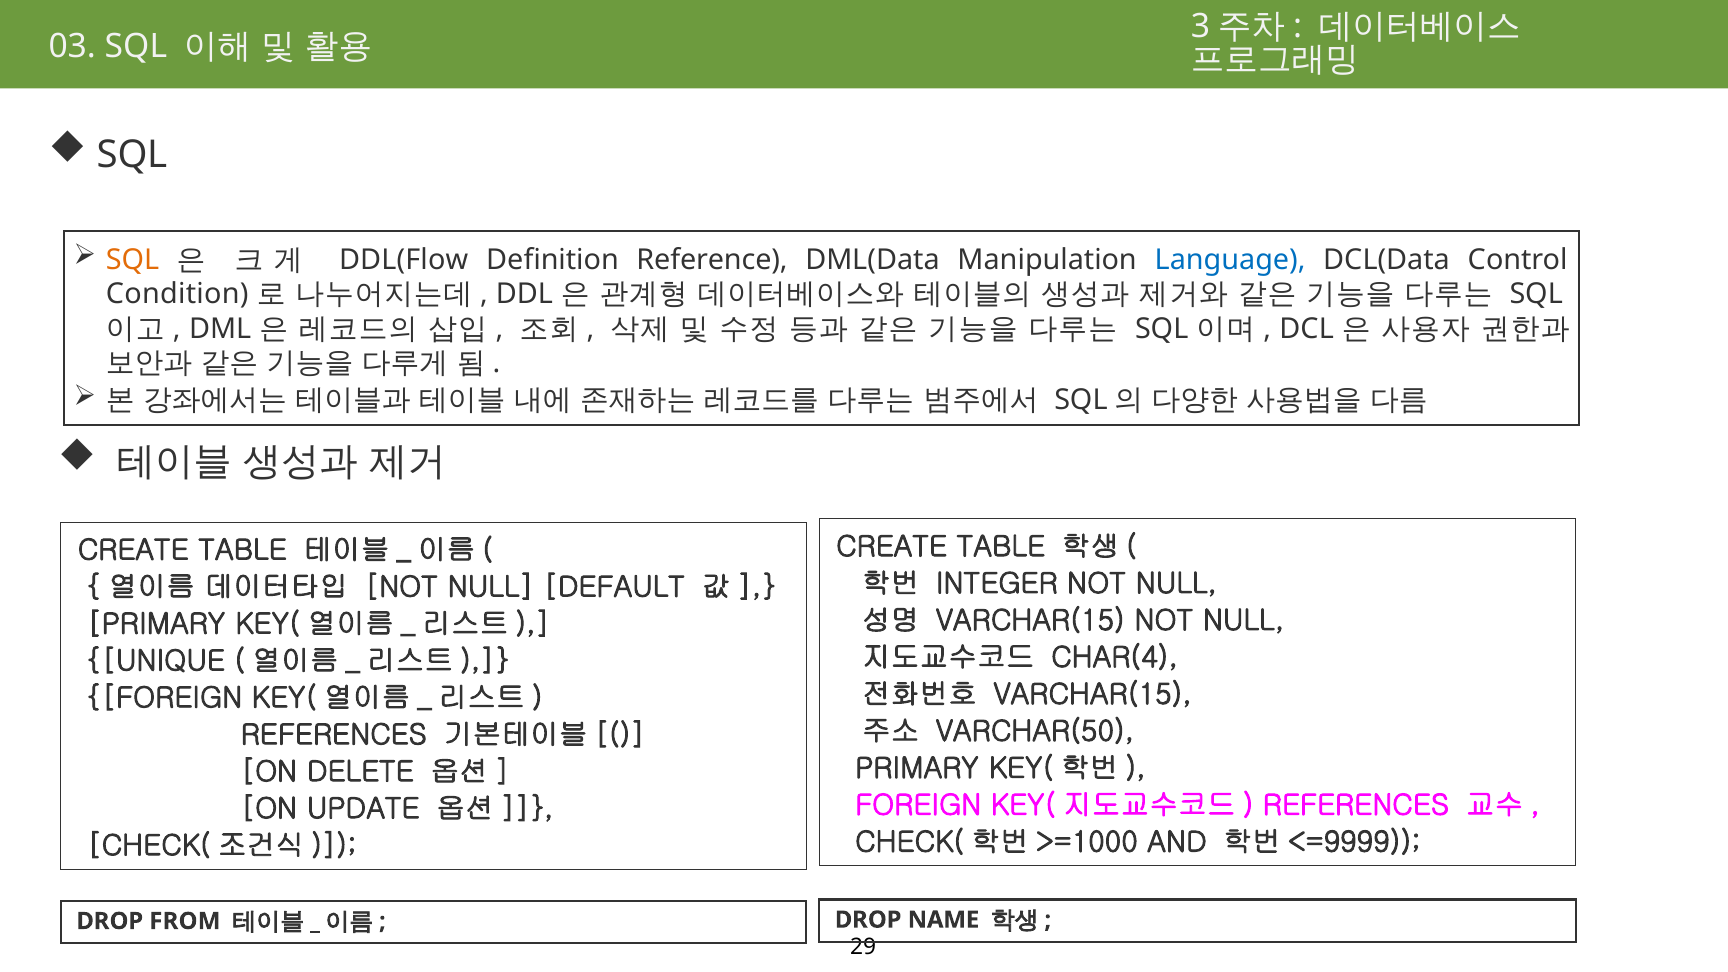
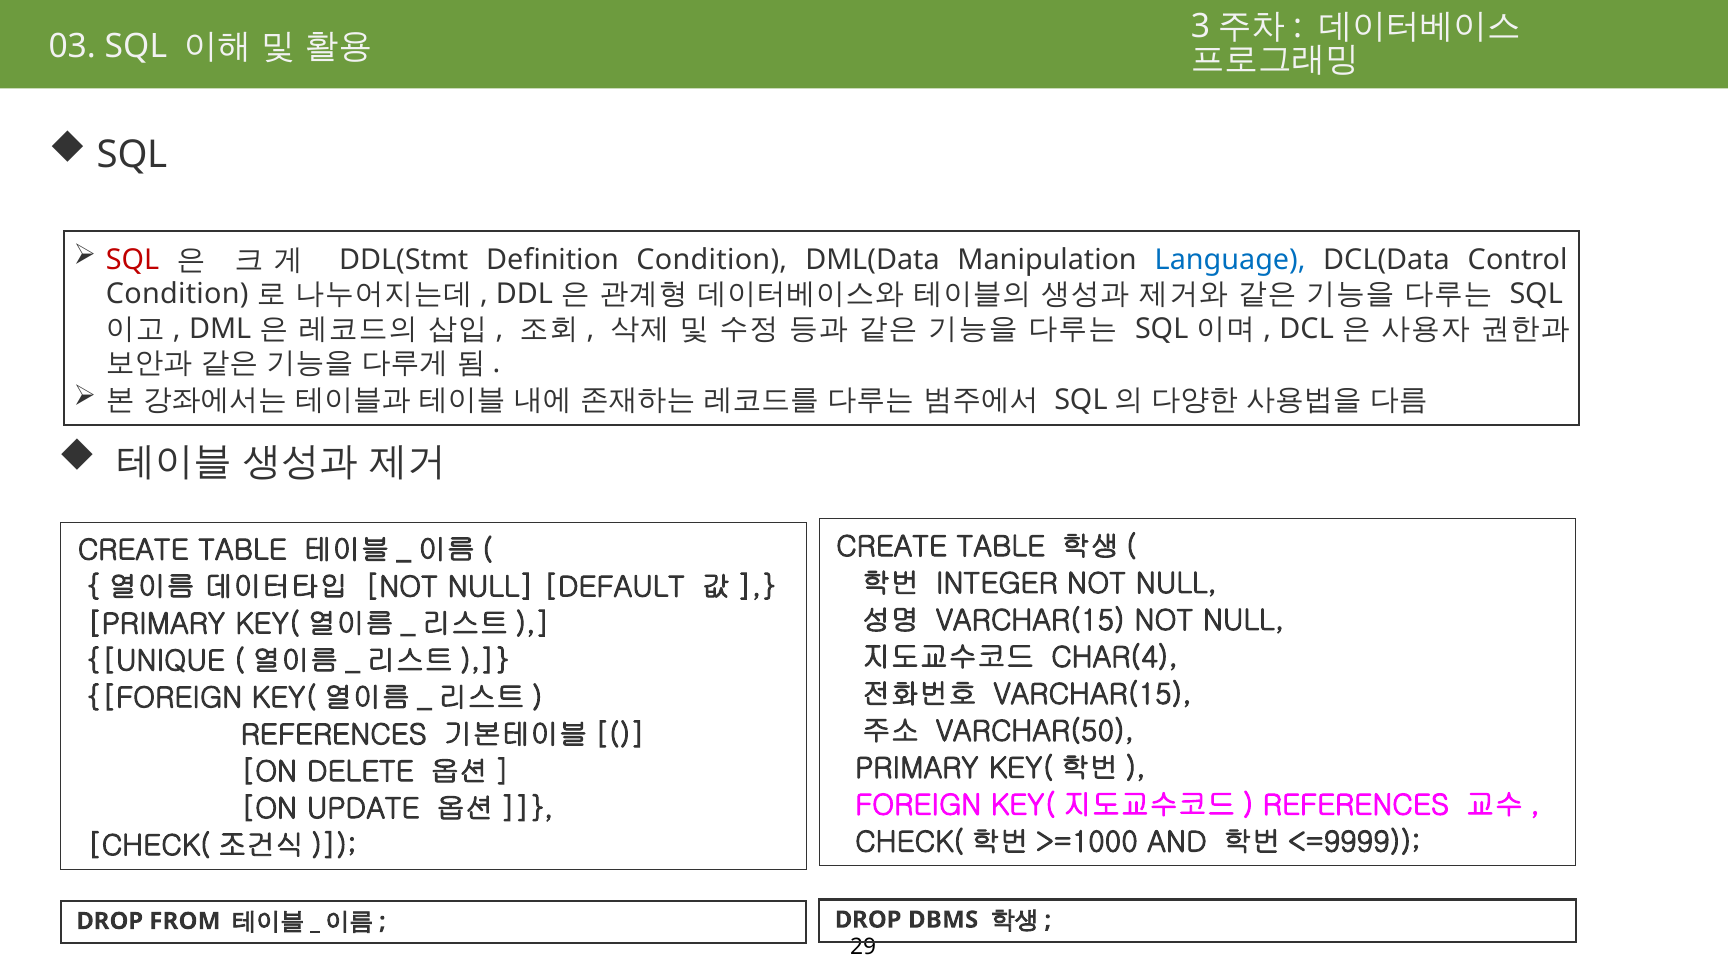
SQL colour: orange -> red (133, 260)
DDL(Flow: DDL(Flow -> DDL(Stmt (404, 260)
Definition Reference: Reference -> Condition (712, 260)
NAME: NAME -> DBMS (943, 920)
